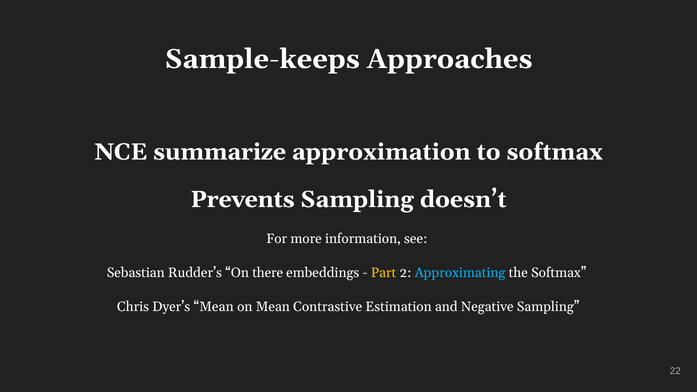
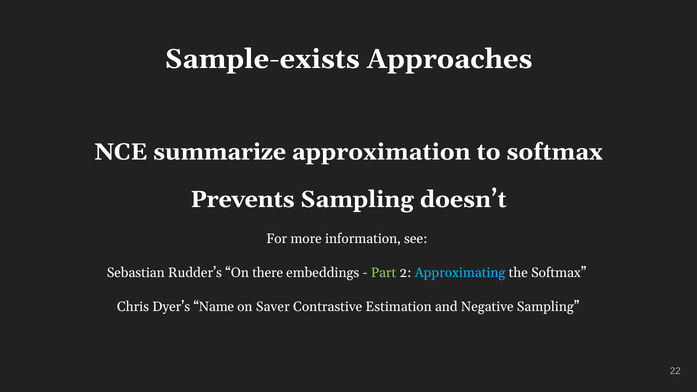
Sample-keeps: Sample-keeps -> Sample-exists (262, 59)
Part colour: yellow -> light green (384, 273)
Dyer’s Mean: Mean -> Name (214, 307)
on Mean: Mean -> Saver (273, 307)
